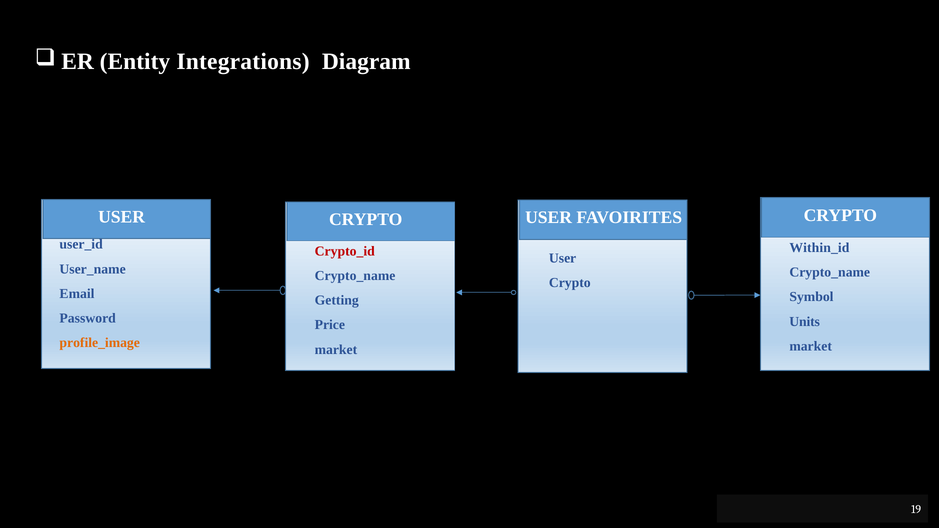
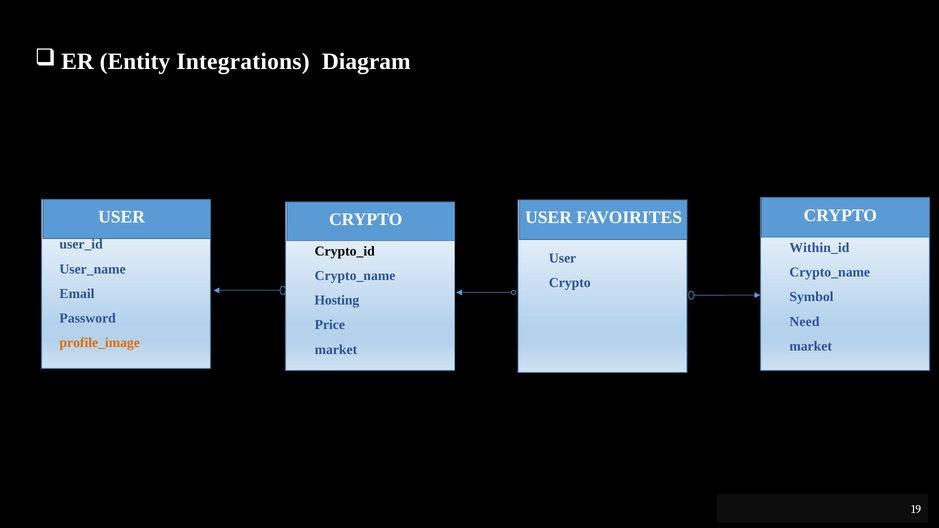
Crypto_id colour: red -> black (345, 251)
Getting: Getting -> Hosting (337, 300)
Units: Units -> Need (804, 322)
